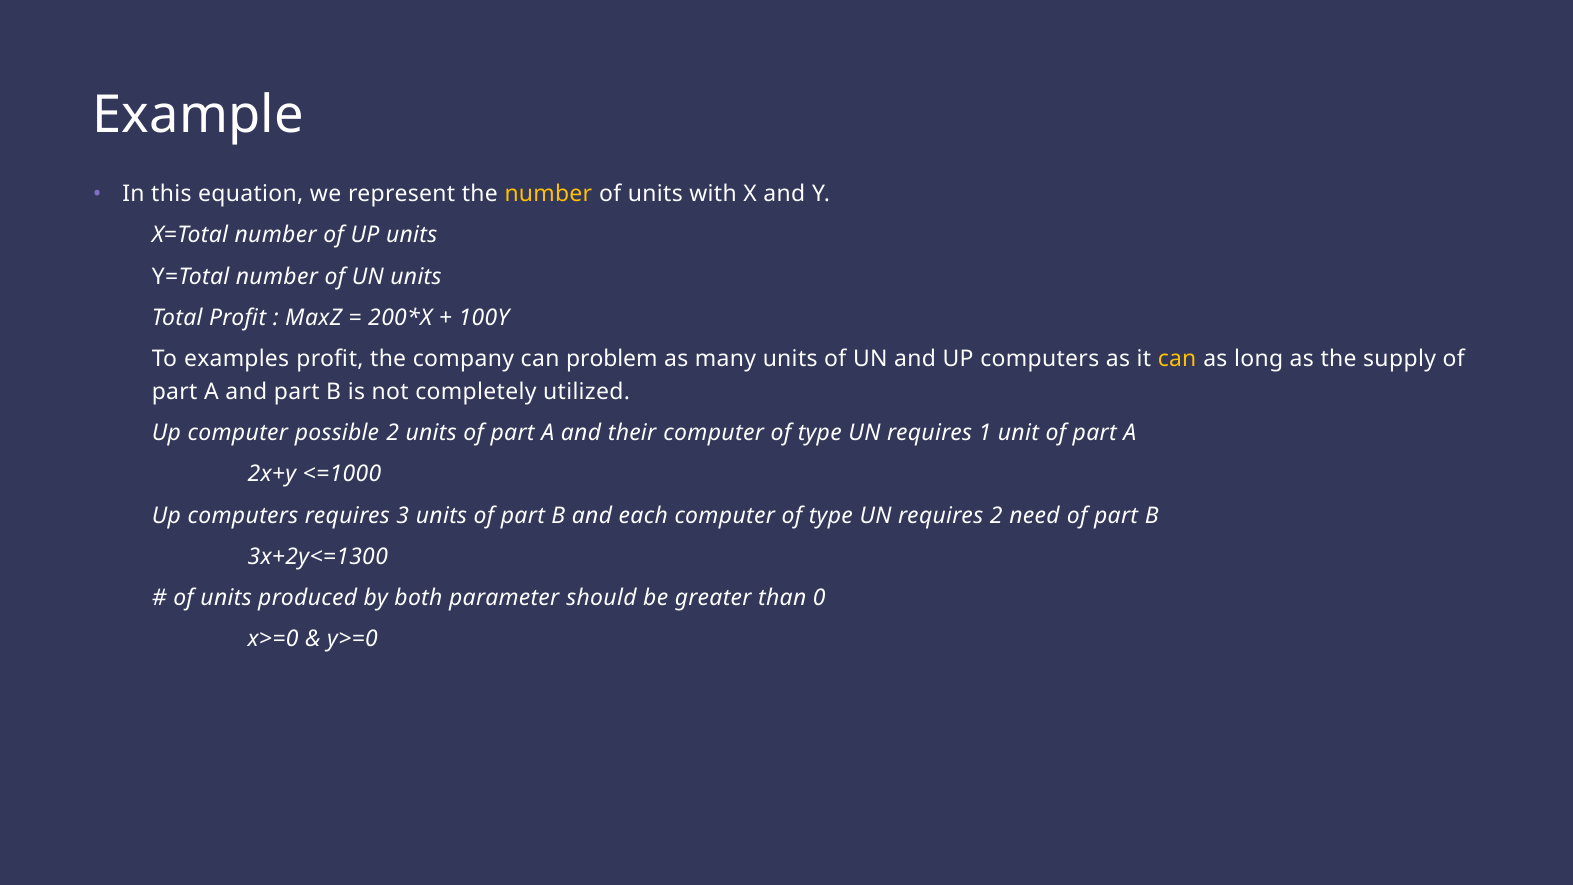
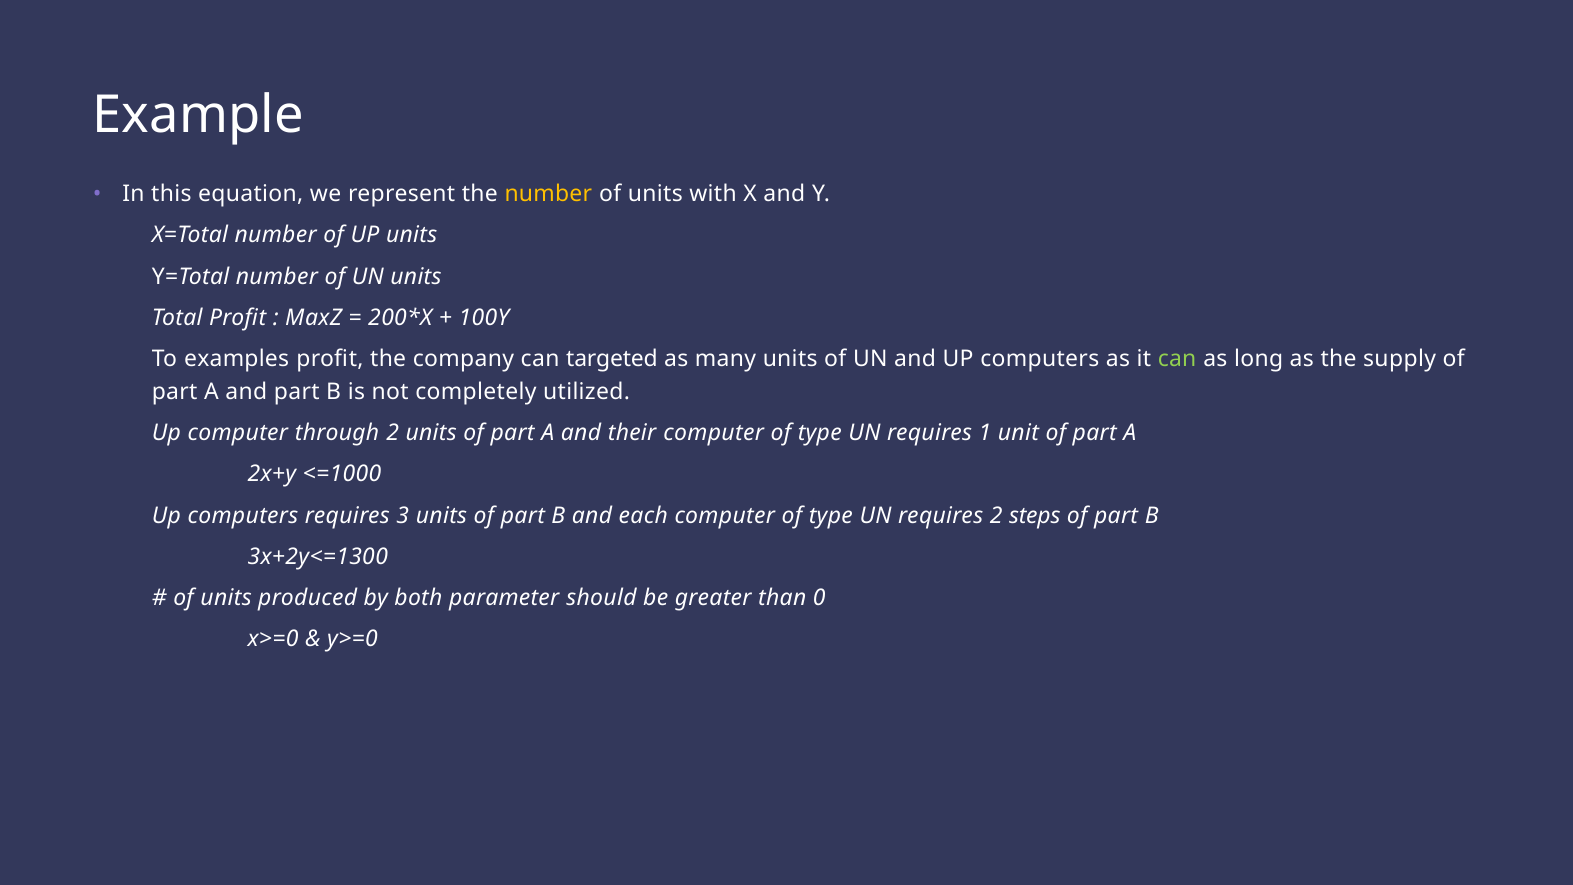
problem: problem -> targeted (612, 359)
can colour: yellow -> light green (1177, 359)
possible: possible -> through (337, 433)
need: need -> steps (1035, 515)
